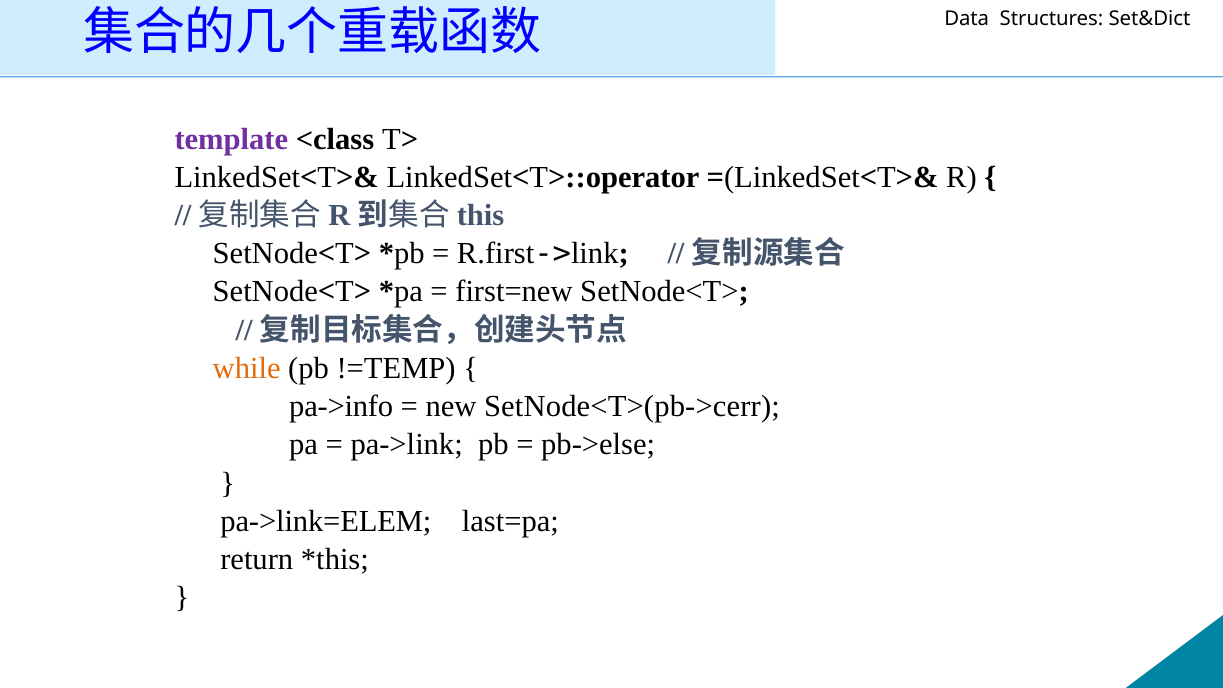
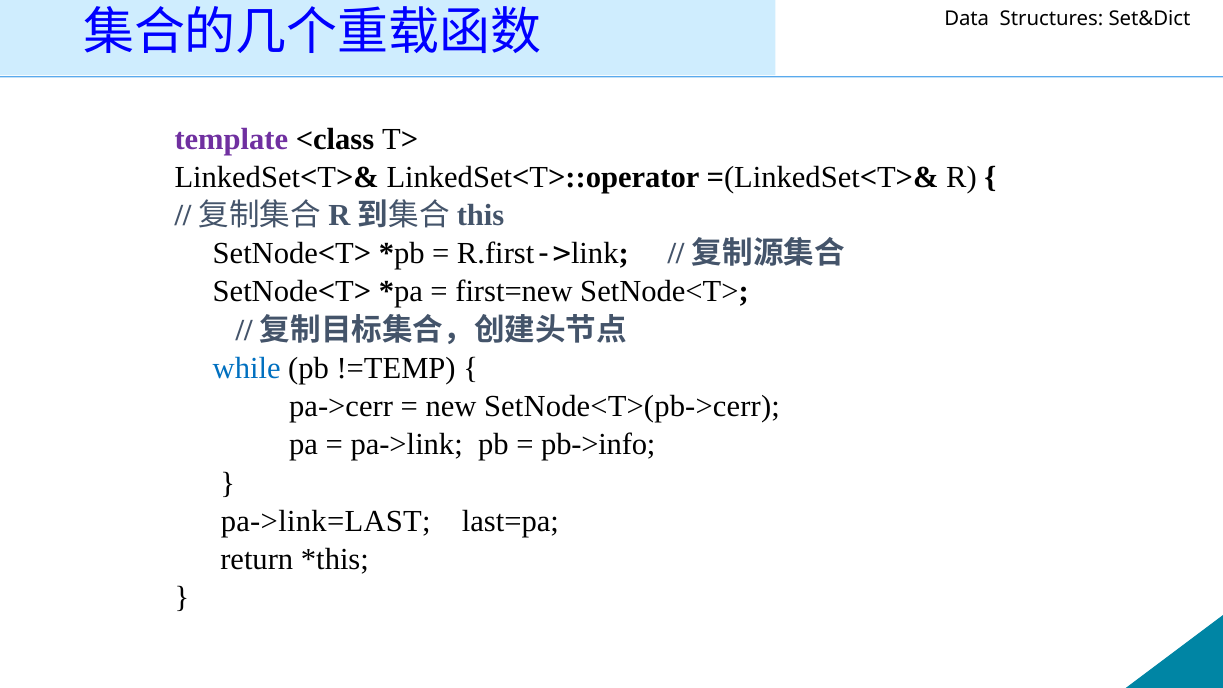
while colour: orange -> blue (247, 368)
pa->info: pa->info -> pa->cerr (341, 406)
pb->else: pb->else -> pb->info (598, 445)
pa->link=ELEM: pa->link=ELEM -> pa->link=LAST (326, 521)
